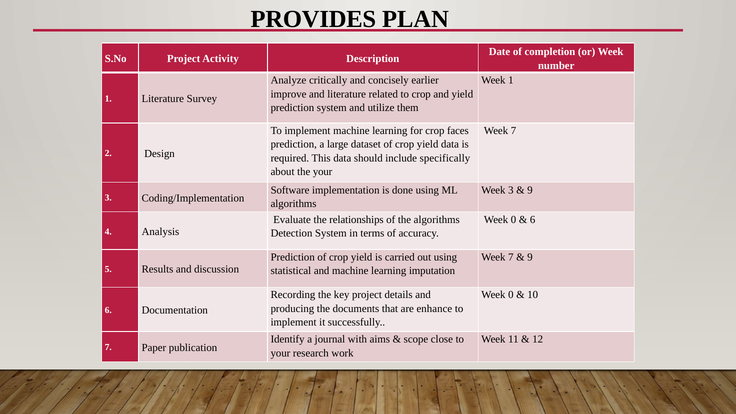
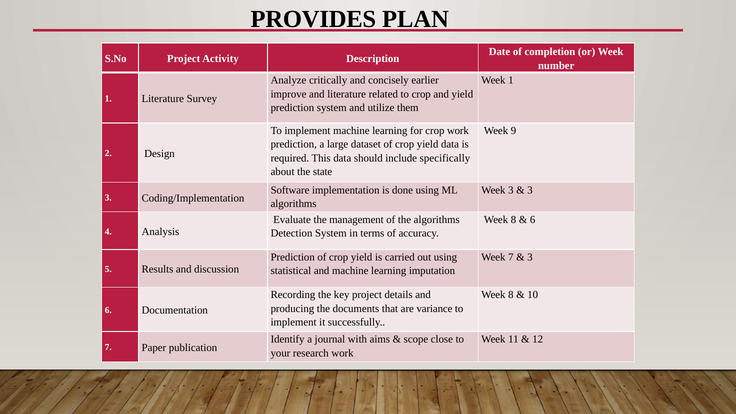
crop faces: faces -> work (458, 131)
7: 7 -> 9 (514, 131)
the your: your -> state (323, 172)
9: 9 -> 3 (530, 190)
relationships: relationships -> management (356, 220)
0: 0 -> 8 (514, 220)
9: 9 -> 3 (530, 257)
0: 0 -> 8 (511, 295)
enhance: enhance -> variance (434, 309)
